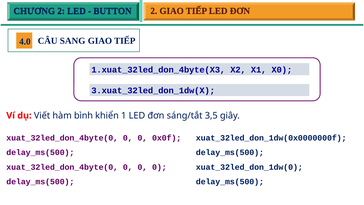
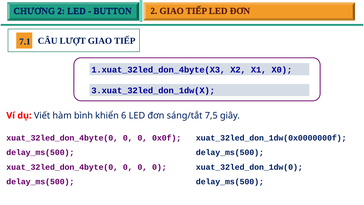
SANG: SANG -> LƯỢT (73, 41)
4.0: 4.0 -> 7.1 (25, 42)
1: 1 -> 6 (124, 115)
3,5: 3,5 -> 7,5 (211, 115)
